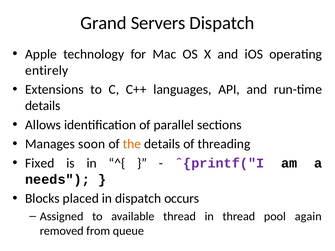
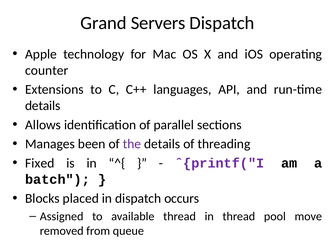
entirely: entirely -> counter (47, 70)
soon: soon -> been (92, 144)
the colour: orange -> purple (132, 144)
needs: needs -> batch (58, 180)
again: again -> move (308, 217)
